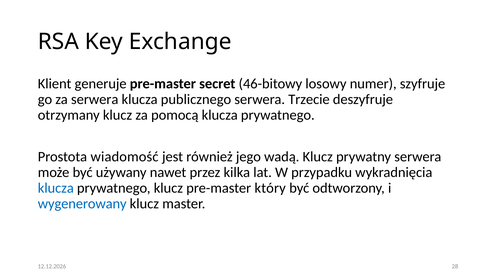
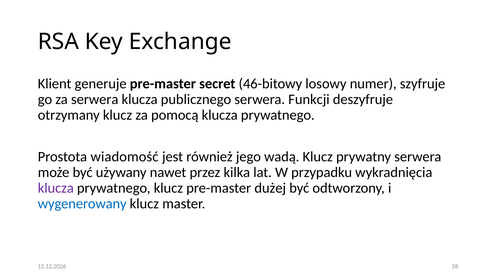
Trzecie: Trzecie -> Funkcji (309, 99)
klucza colour: blue -> purple (56, 188)
który: który -> dużej (270, 188)
